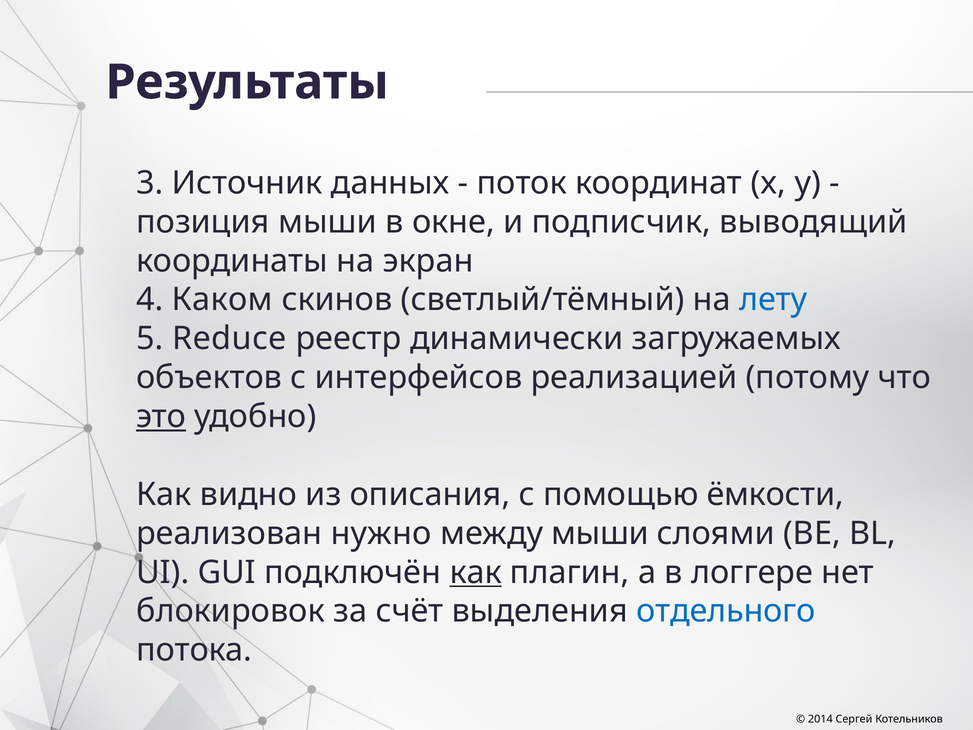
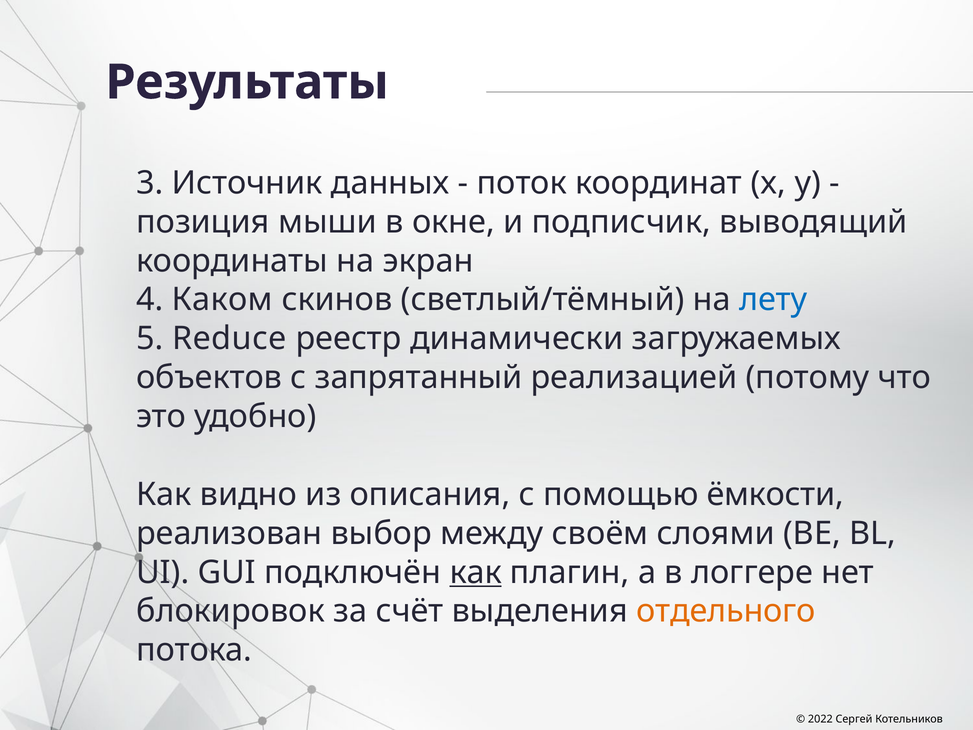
интерфейсов: интерфейсов -> запрятанный (419, 377)
это underline: present -> none (161, 416)
нужно: нужно -> выбор (381, 533)
между мыши: мыши -> своём (600, 533)
отдельного colour: blue -> orange (726, 611)
2014: 2014 -> 2022 (820, 719)
